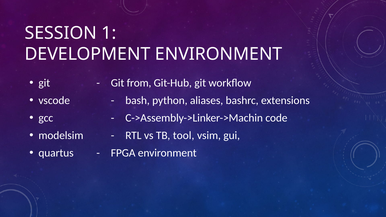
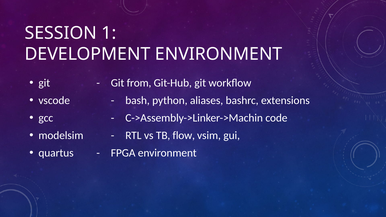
tool: tool -> flow (184, 136)
